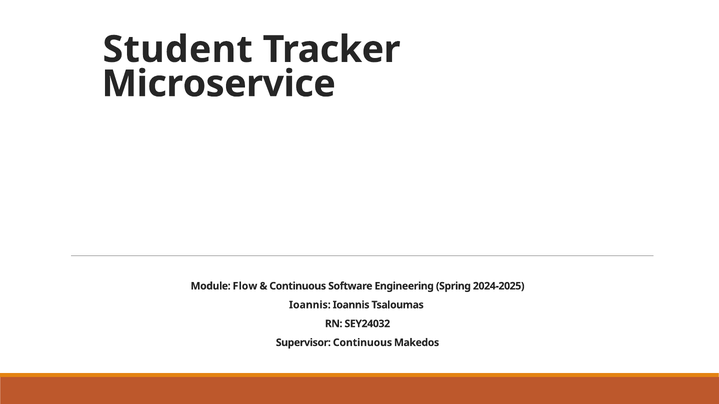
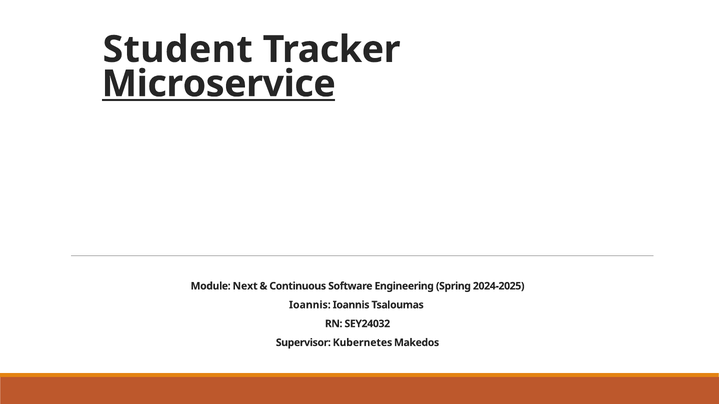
Microservice underline: none -> present (219, 84)
Flow: Flow -> Next (245, 286)
Supervisor Continuous: Continuous -> Kubernetes (362, 343)
